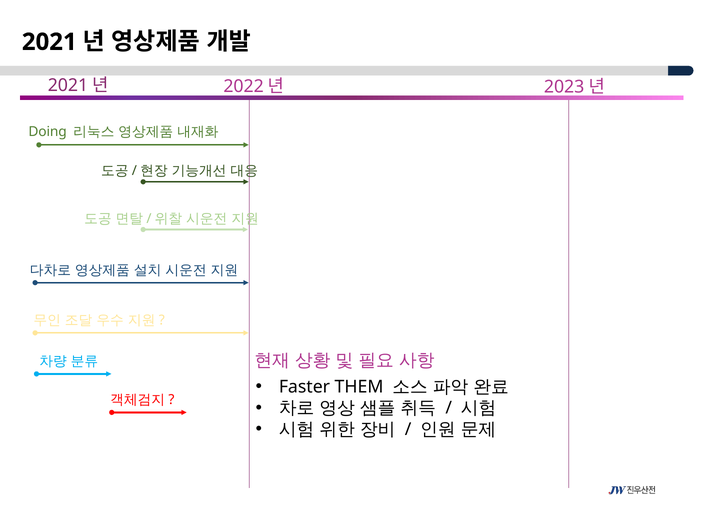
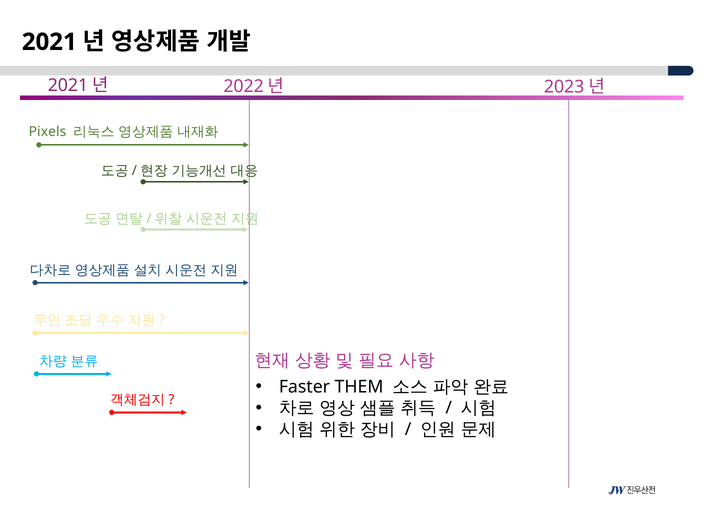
Doing: Doing -> Pixels (47, 132)
